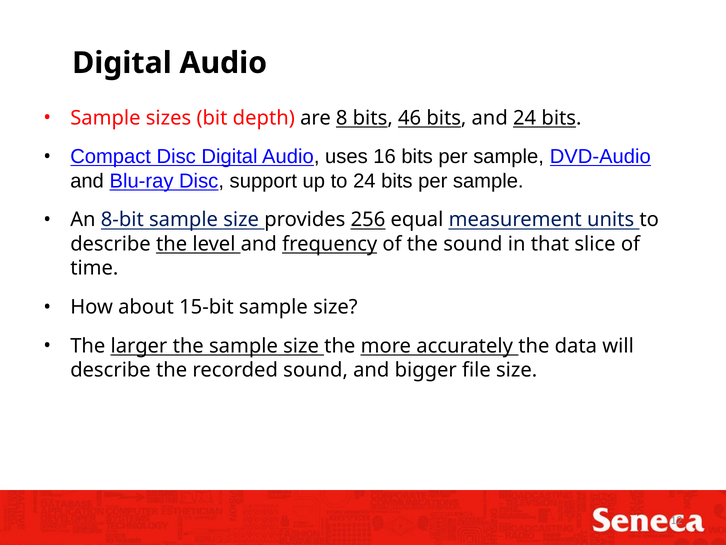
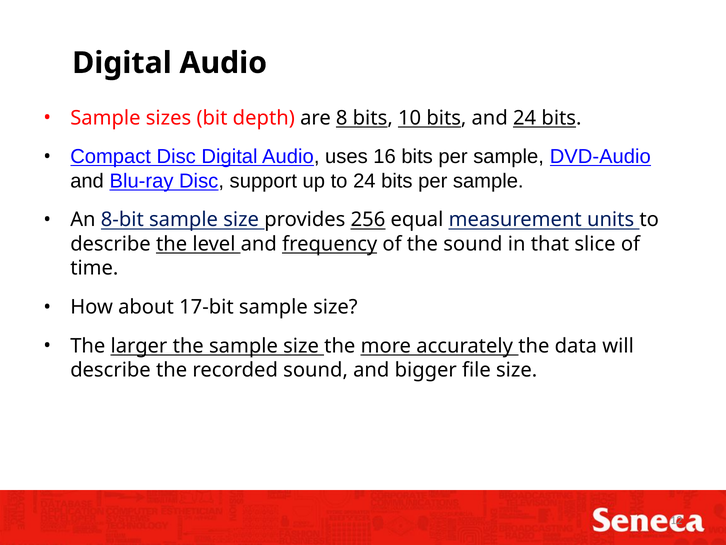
46: 46 -> 10 (410, 118)
15-bit: 15-bit -> 17-bit (206, 307)
